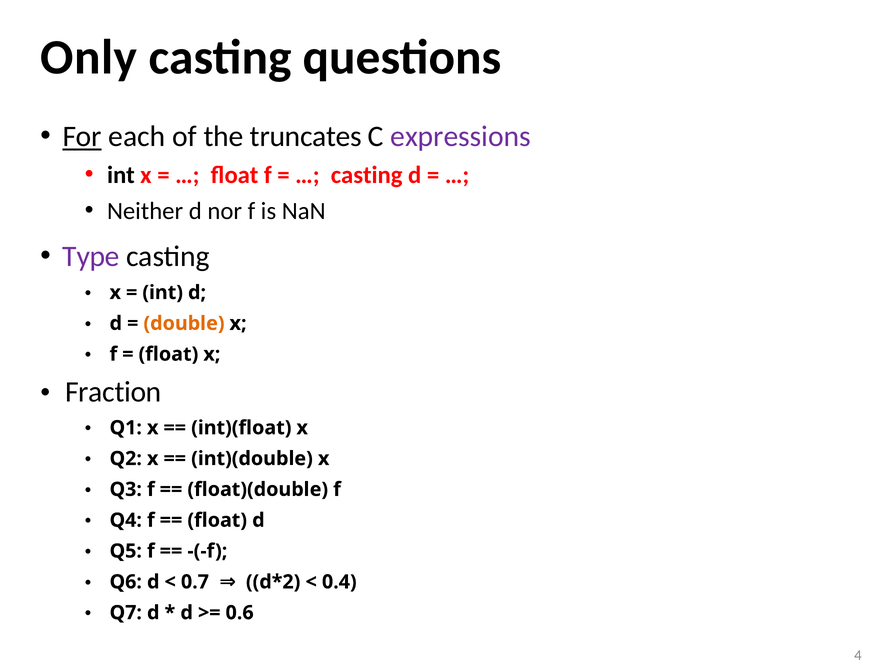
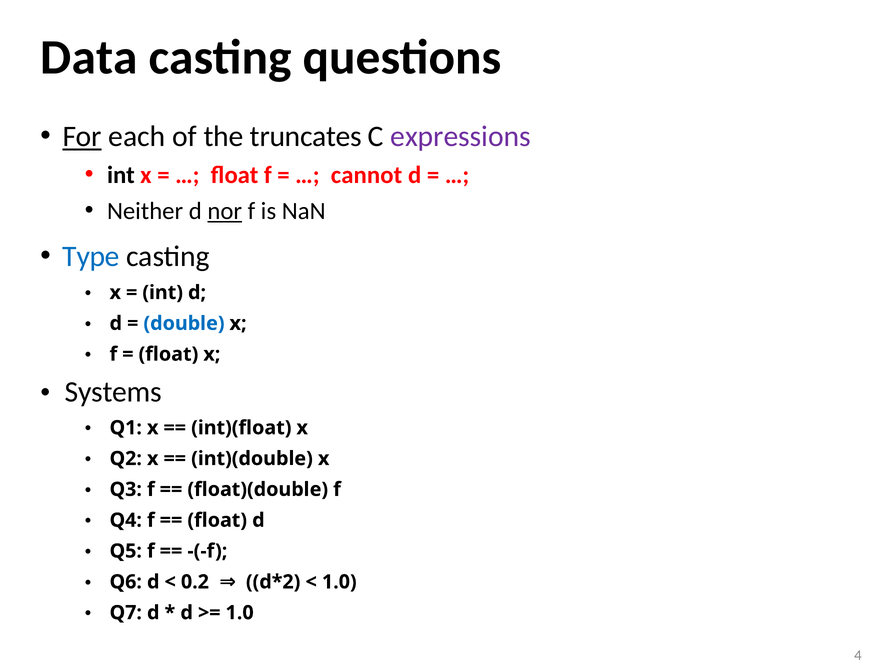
Only: Only -> Data (89, 57)
casting: casting -> cannot (367, 175)
nor underline: none -> present (225, 211)
Type colour: purple -> blue (91, 256)
double colour: orange -> blue (184, 323)
Fraction: Fraction -> Systems (113, 391)
0.7: 0.7 -> 0.2 (195, 581)
0.4: 0.4 -> 1.0 (339, 581)
0.6: 0.6 -> 1.0 (240, 612)
